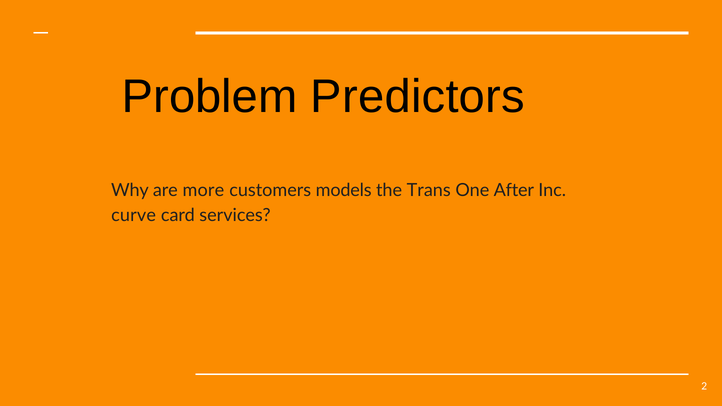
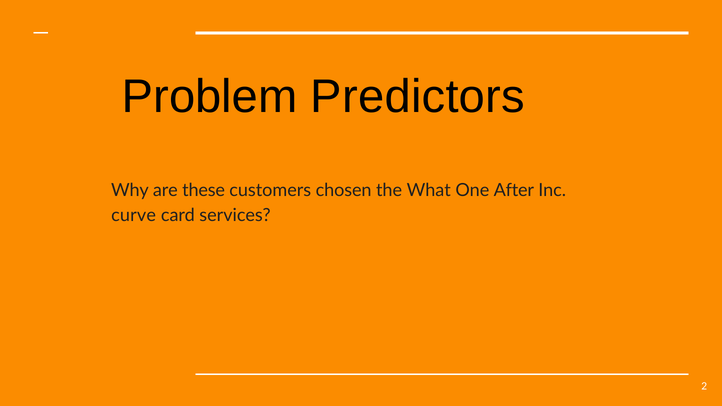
more: more -> these (204, 190)
models: models -> chosen (344, 190)
Trans: Trans -> What (429, 190)
